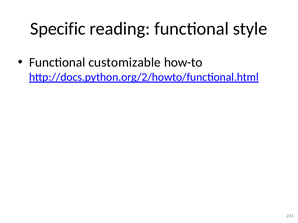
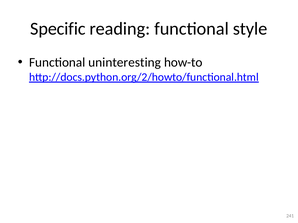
customizable: customizable -> uninteresting (125, 63)
